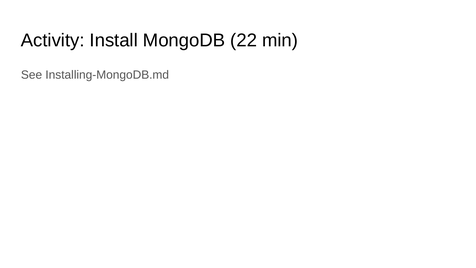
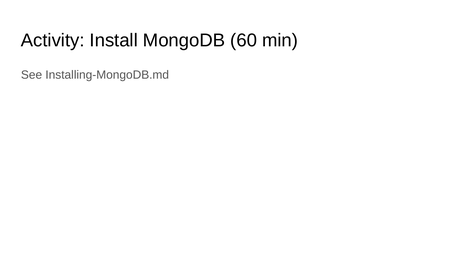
22: 22 -> 60 (244, 40)
